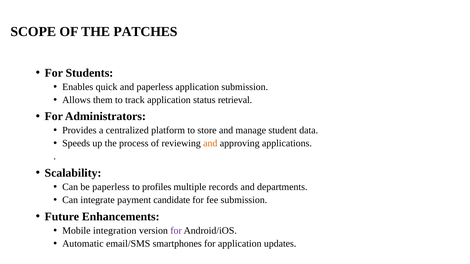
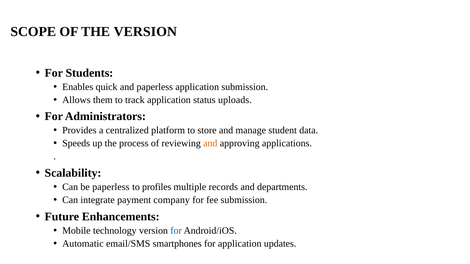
THE PATCHES: PATCHES -> VERSION (145, 32)
retrieval: retrieval -> uploads (235, 100)
candidate: candidate -> company (172, 200)
integration: integration -> technology (115, 231)
for colour: purple -> blue (176, 231)
